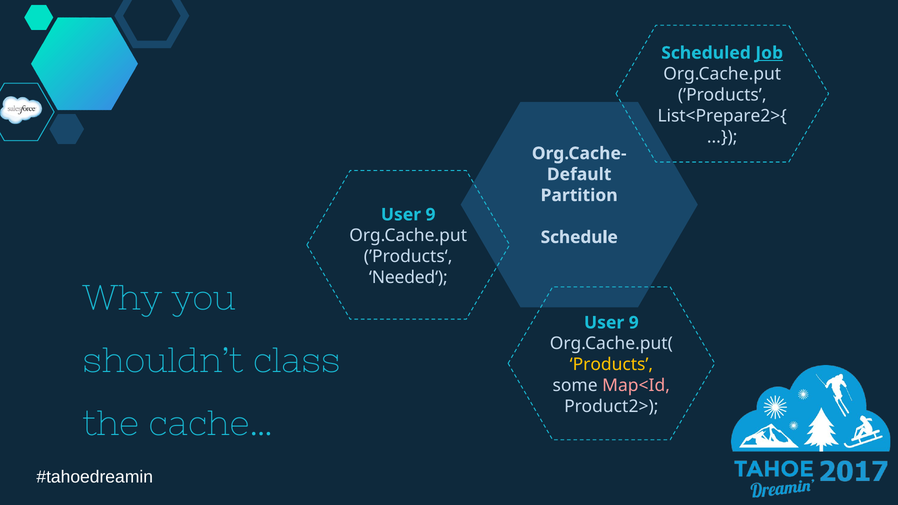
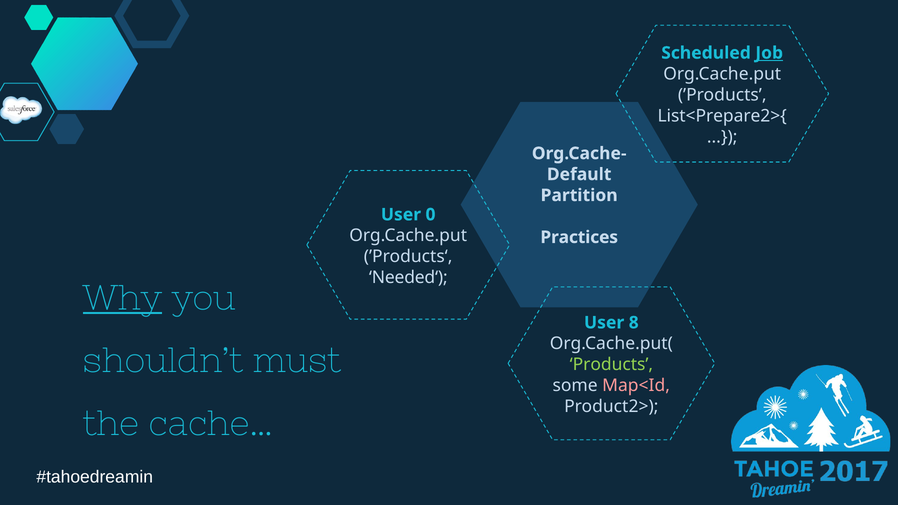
9: 9 -> 0 (431, 215)
Schedule: Schedule -> Practices (579, 237)
Why underline: none -> present (123, 298)
9: 9 -> 8 (634, 323)
class: class -> must (297, 361)
Products colour: yellow -> light green (611, 365)
